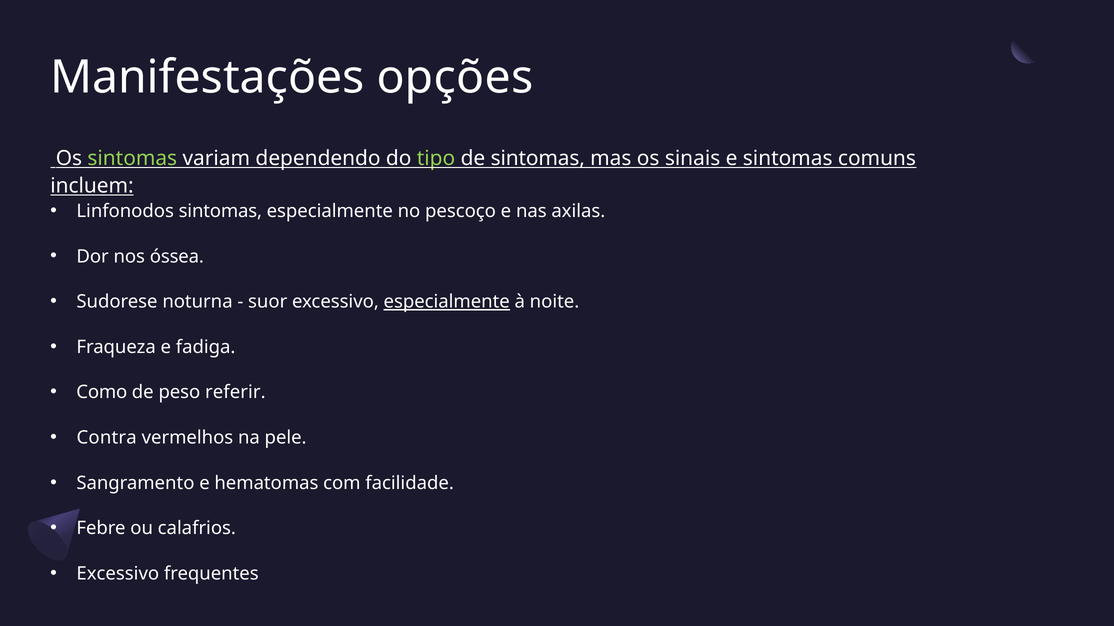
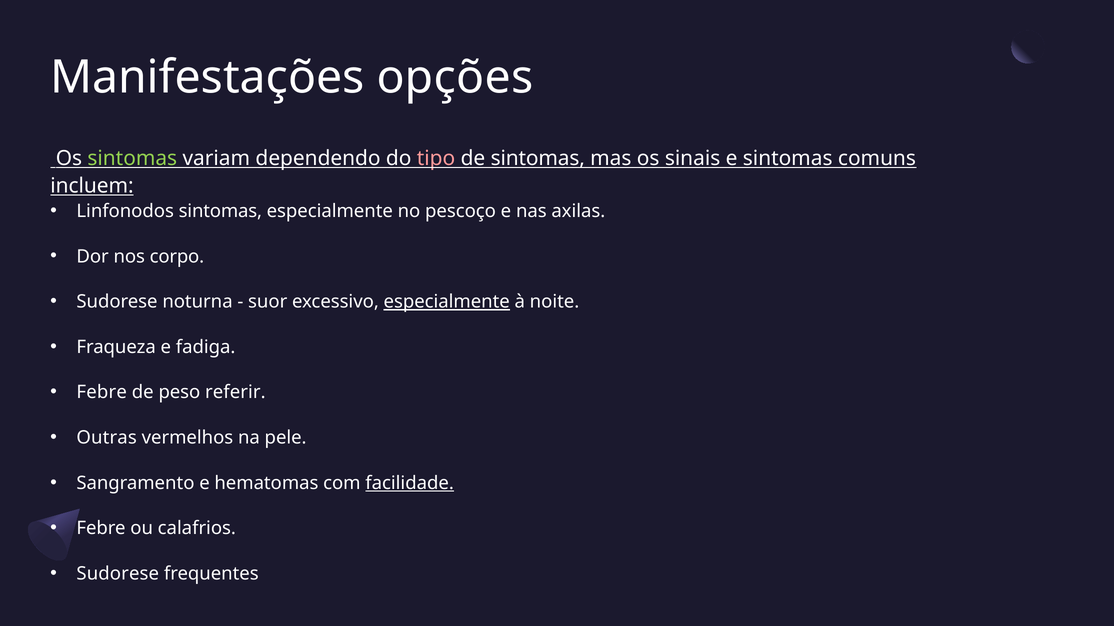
tipo colour: light green -> pink (436, 158)
óssea: óssea -> corpo (177, 257)
Como: Como -> Febre (102, 393)
Contra: Contra -> Outras (107, 438)
facilidade underline: none -> present (410, 483)
Excessivo: Excessivo -> Sudorese (118, 574)
